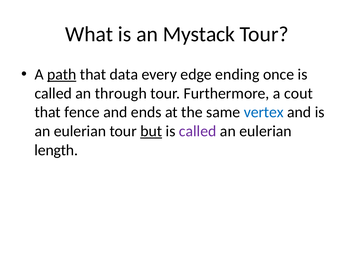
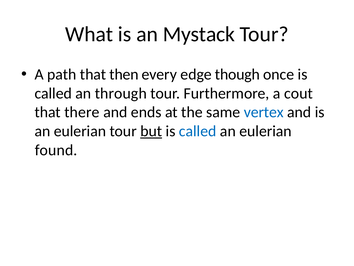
path underline: present -> none (62, 74)
data: data -> then (124, 74)
ending: ending -> though (237, 74)
fence: fence -> there (82, 112)
called colour: purple -> blue (198, 131)
length: length -> found (56, 150)
